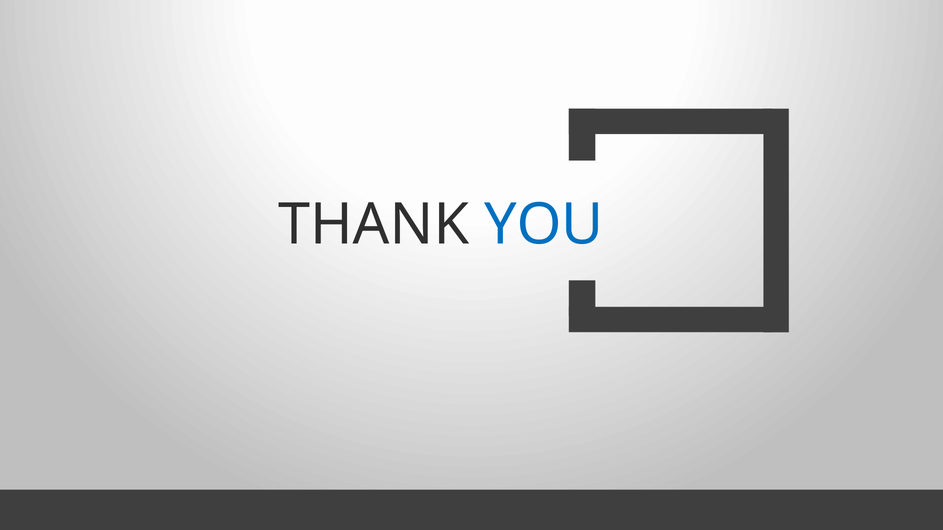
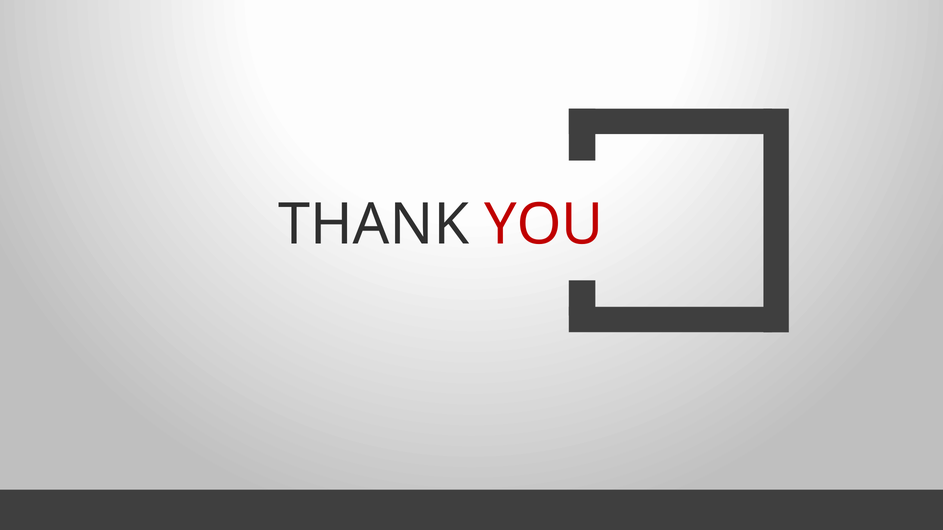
YOU colour: blue -> red (544, 225)
